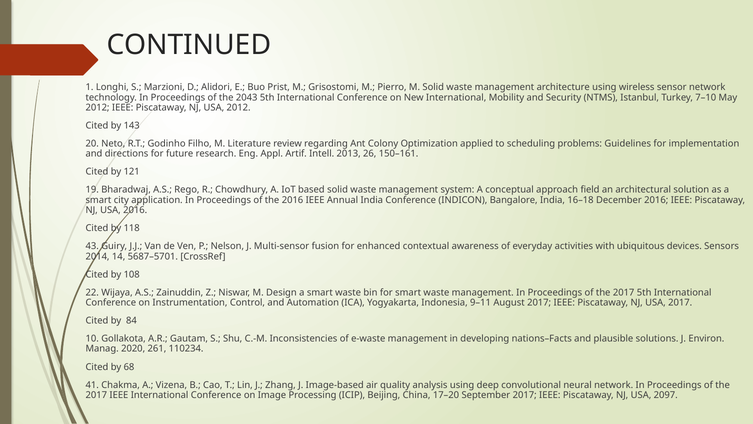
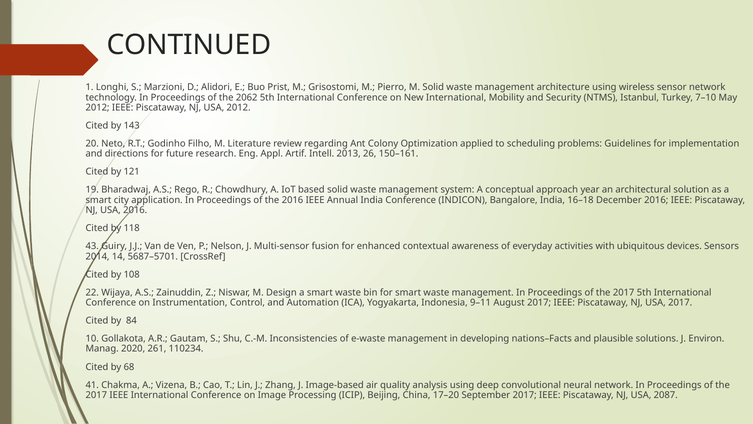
2043: 2043 -> 2062 (247, 97)
field: field -> year (590, 190)
2097: 2097 -> 2087 (666, 395)
